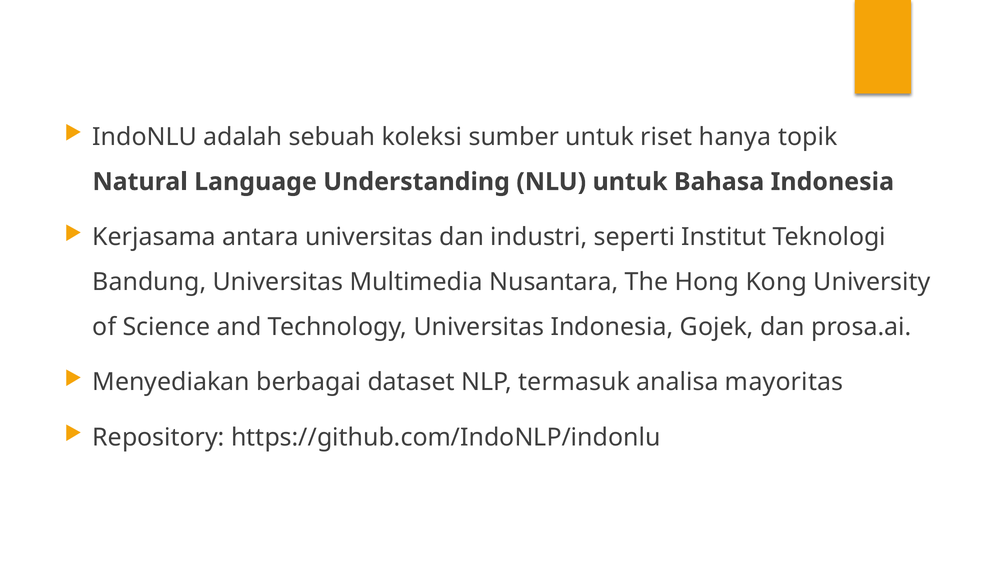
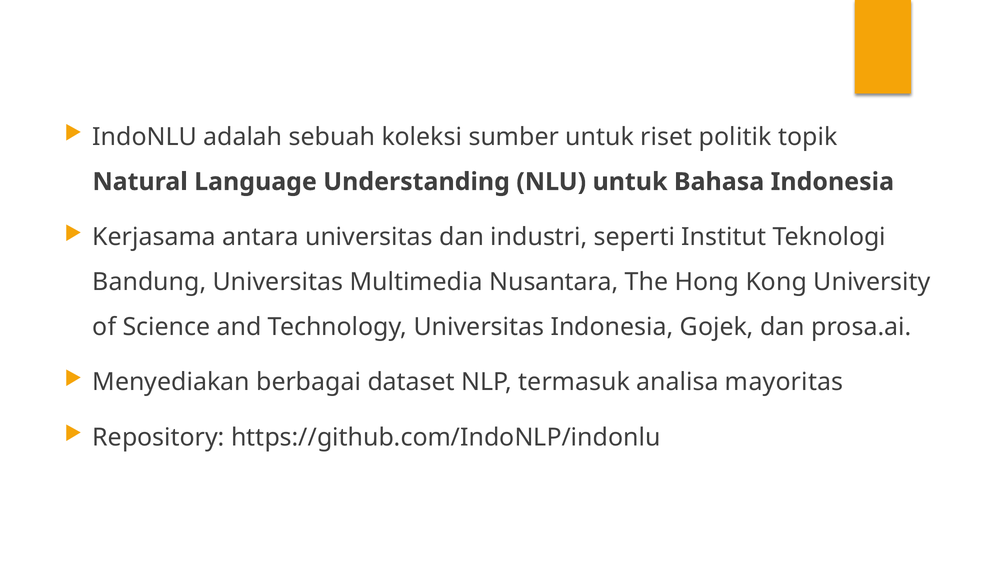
hanya: hanya -> politik (735, 137)
